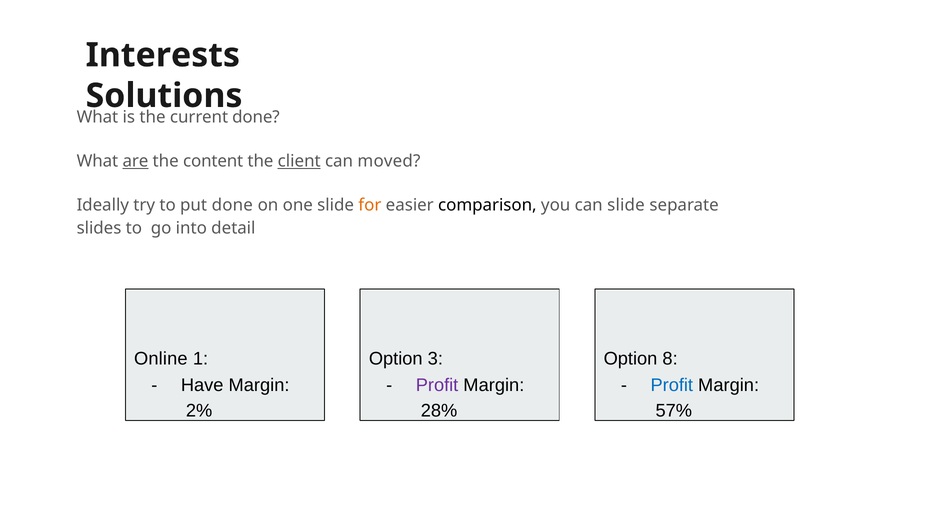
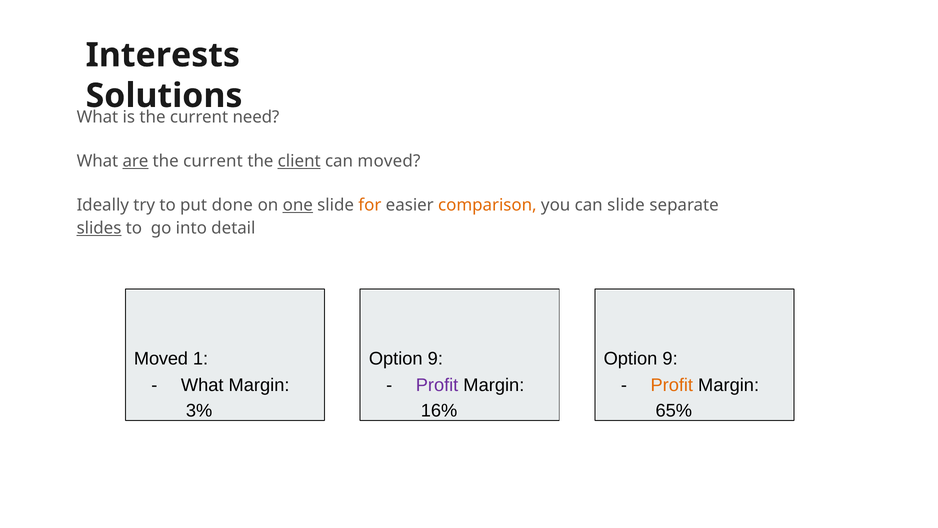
done: done -> need (256, 117)
content: content -> current (213, 161)
one underline: none -> present (298, 205)
comparison colour: black -> orange (487, 205)
slides underline: none -> present (99, 228)
Online: Online -> Moved (161, 358)
3: 3 -> 9 (435, 358)
8: 8 -> 9 (670, 358)
Have: Have -> What (202, 385)
Profit colour: blue -> orange (672, 385)
2%: 2% -> 3% (199, 411)
28%: 28% -> 16% (439, 411)
57%: 57% -> 65% (674, 411)
